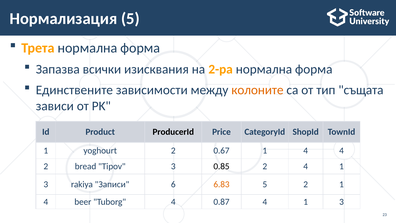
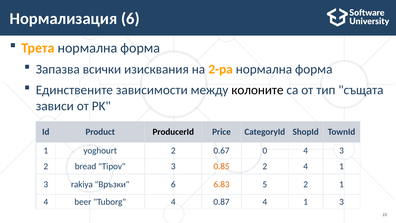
Нормализация 5: 5 -> 6 (130, 19)
колоните colour: orange -> black (257, 90)
0.67 1: 1 -> 0 (265, 150)
4 4: 4 -> 3 (342, 150)
0.85 colour: black -> orange (221, 166)
Записи: Записи -> Връзки (112, 184)
